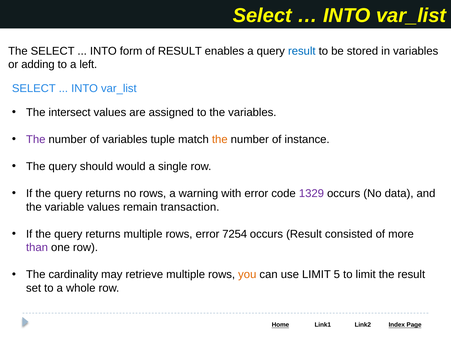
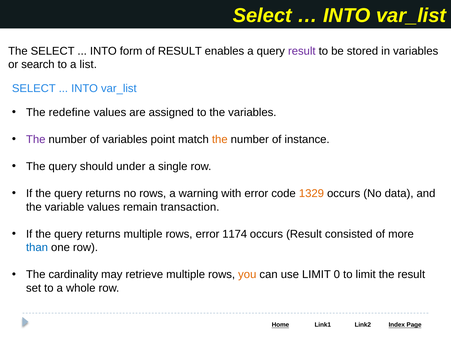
result colour: blue -> purple (302, 51)
adding: adding -> search (38, 65)
left: left -> list (88, 65)
intersect: intersect -> redefine (69, 112)
tuple: tuple -> point (163, 139)
would: would -> under (131, 167)
1329 colour: purple -> orange (311, 194)
7254: 7254 -> 1174 (235, 234)
than colour: purple -> blue (37, 248)
5: 5 -> 0 (337, 275)
